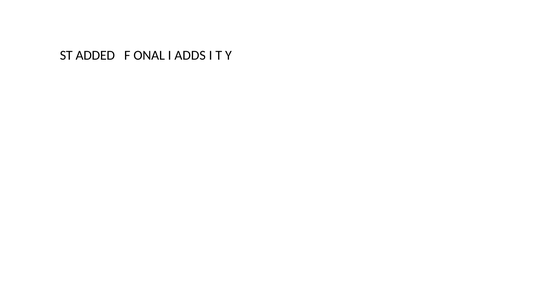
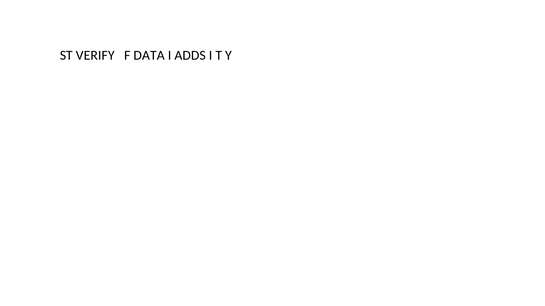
ADDED: ADDED -> VERIFY (95, 55)
ONAL: ONAL -> DATA (149, 55)
